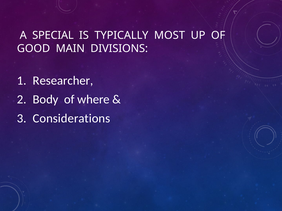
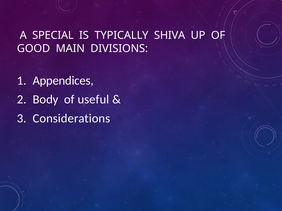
MOST: MOST -> SHIVA (170, 35)
Researcher: Researcher -> Appendices (63, 81)
where: where -> useful (93, 100)
